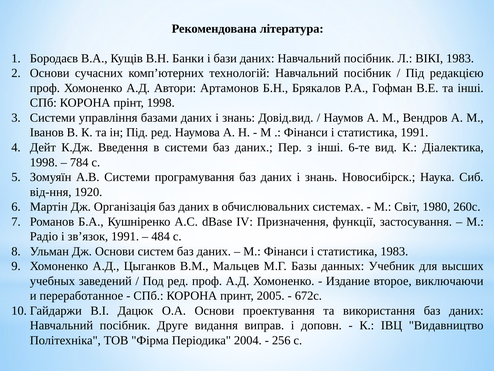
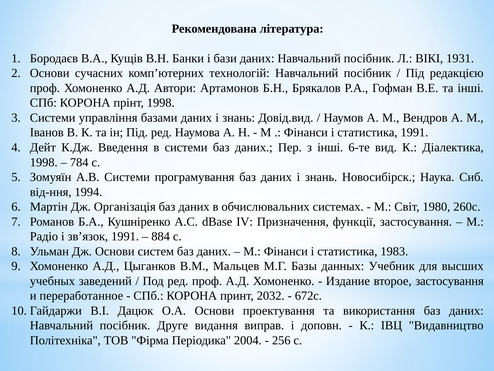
ВІКІ 1983: 1983 -> 1931 (460, 58)
1920: 1920 -> 1994 (88, 192)
484: 484 -> 884 (161, 236)
второе виключаючи: виключаючи -> застосування (450, 281)
2005: 2005 -> 2032 (271, 295)
